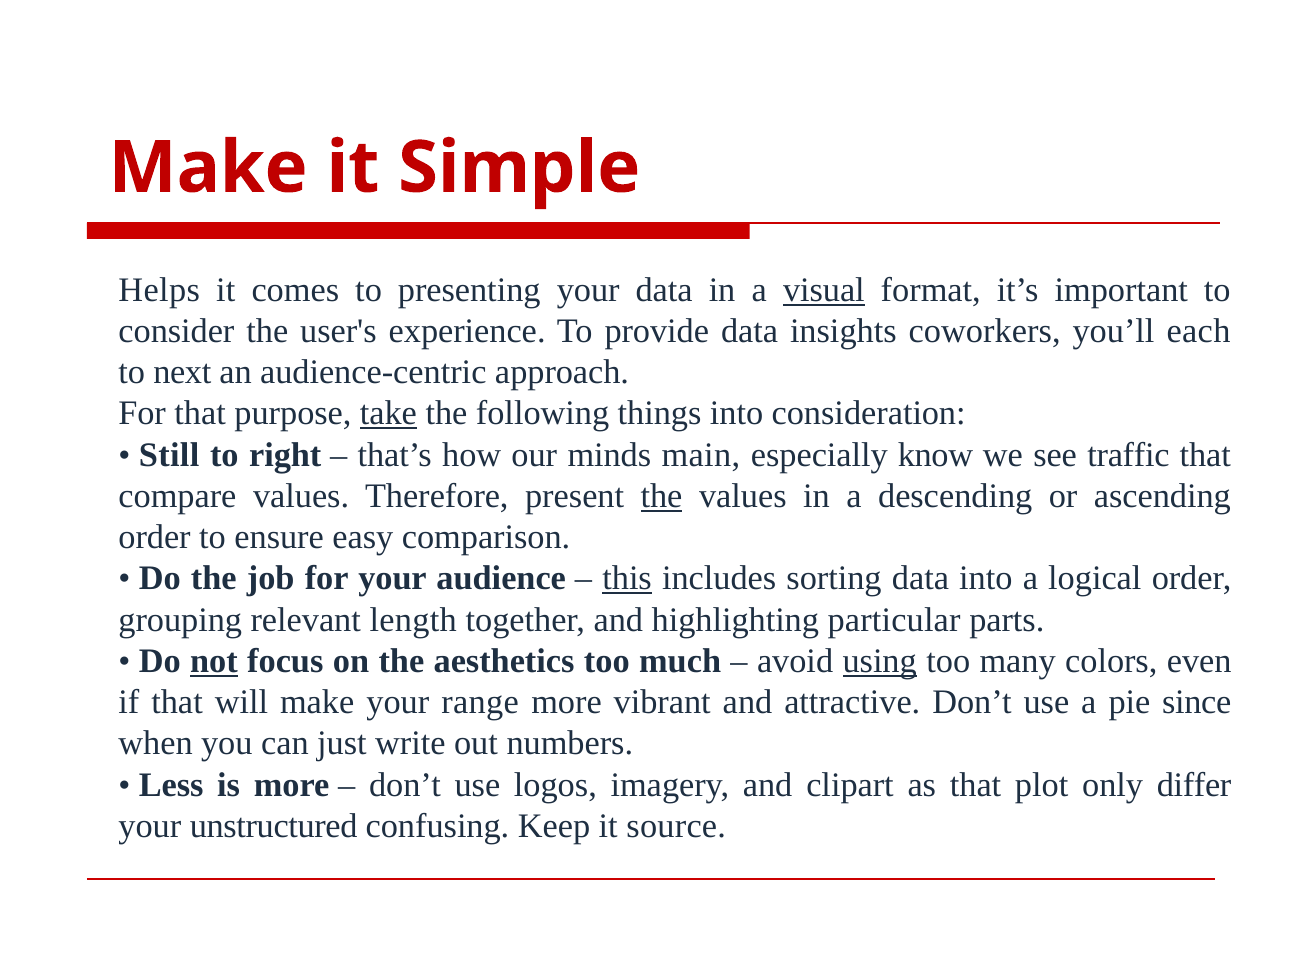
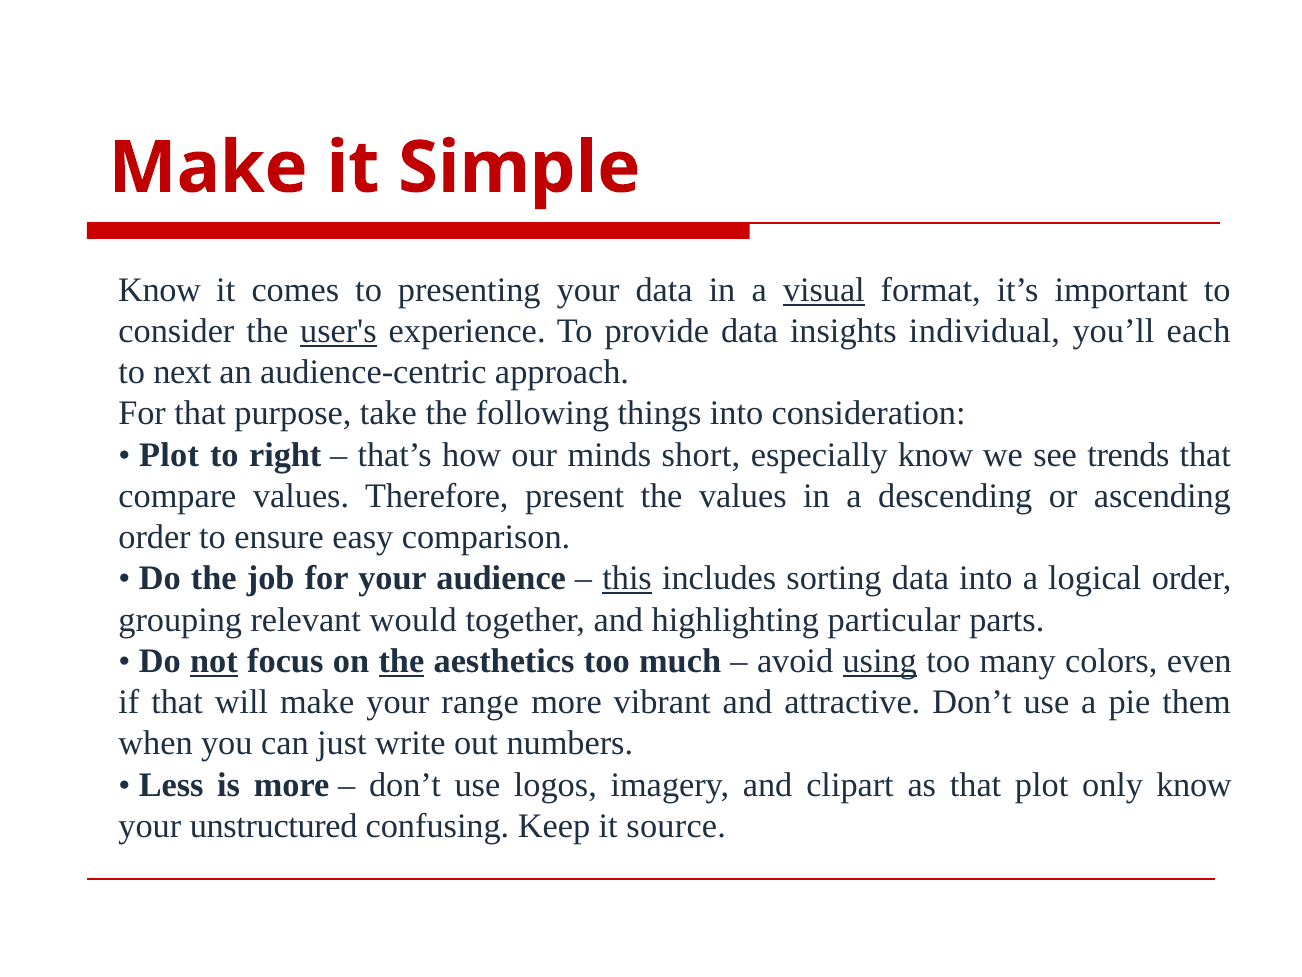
Helps: Helps -> Know (160, 290)
user's underline: none -> present (338, 331)
coworkers: coworkers -> individual (984, 331)
take underline: present -> none (388, 413)
Still: Still -> Plot (169, 455)
main: main -> short (701, 455)
traffic: traffic -> trends (1128, 455)
the underline: present -> none (661, 496)
length: length -> would (413, 619)
the underline: none -> present (401, 661)
since: since -> them (1197, 702)
only differ: differ -> know (1194, 784)
